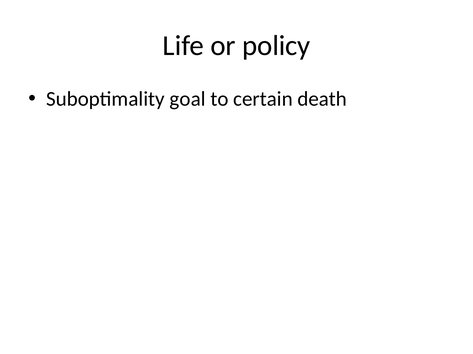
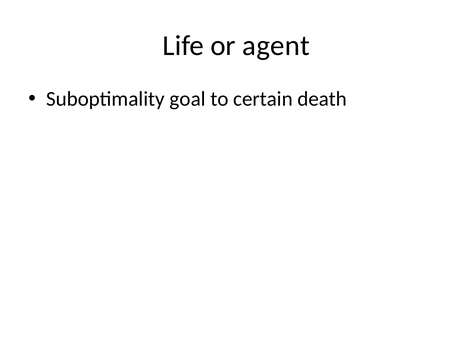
policy: policy -> agent (276, 46)
